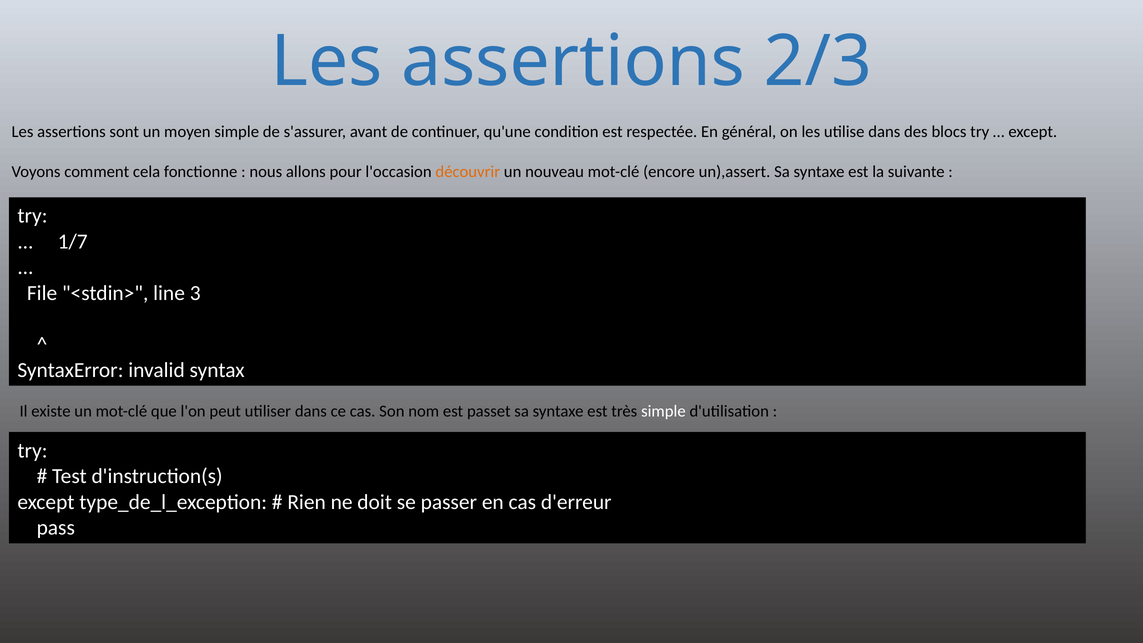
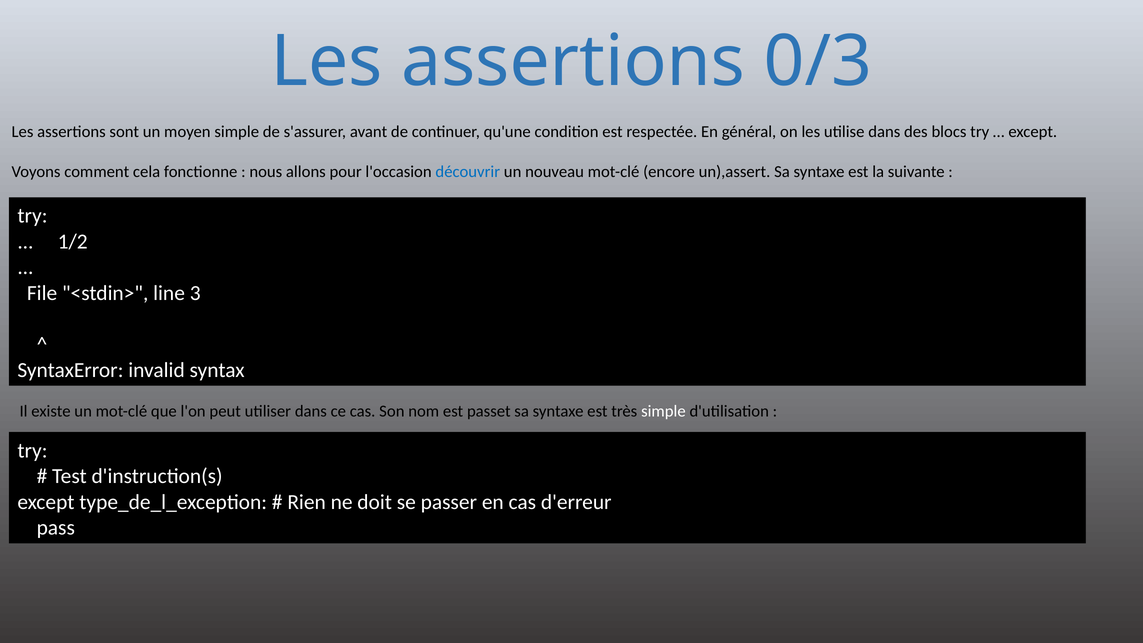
2/3: 2/3 -> 0/3 (818, 62)
découvrir colour: orange -> blue (468, 172)
1/7: 1/7 -> 1/2 (73, 242)
